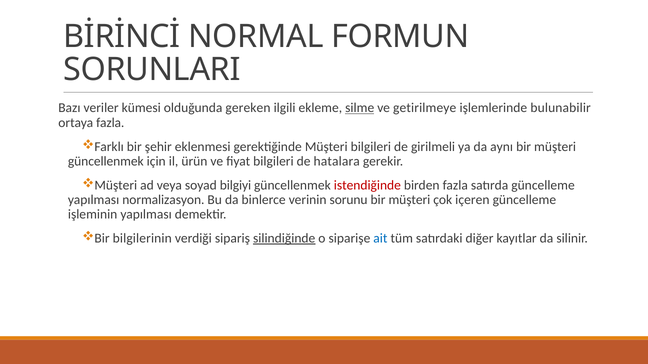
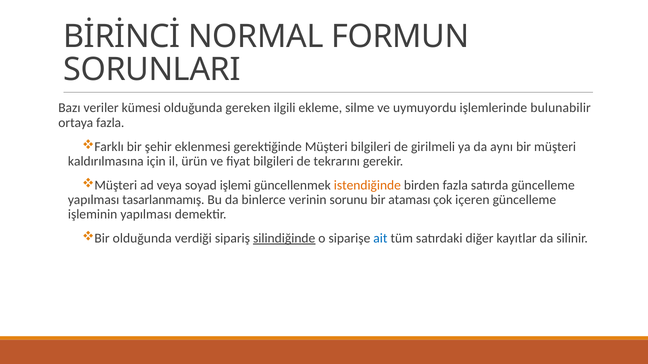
silme underline: present -> none (360, 108)
getirilmeye: getirilmeye -> uymuyordu (425, 108)
güncellenmek: güncellenmek -> kaldırılmasına (106, 161)
hatalara: hatalara -> tekrarını (337, 161)
bilgiyi: bilgiyi -> işlemi (235, 185)
istendiğinde colour: red -> orange (367, 185)
normalizasyon: normalizasyon -> tasarlanmamış (163, 200)
müşteri: müşteri -> ataması (409, 200)
Bir bilgilerinin: bilgilerinin -> olduğunda (142, 239)
